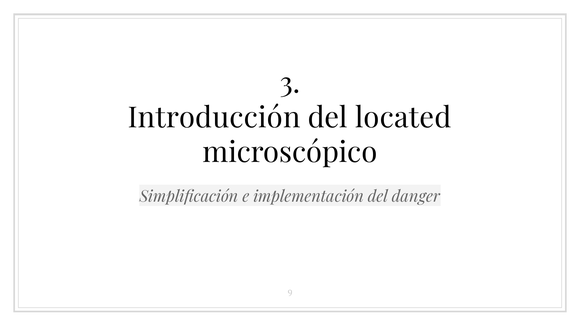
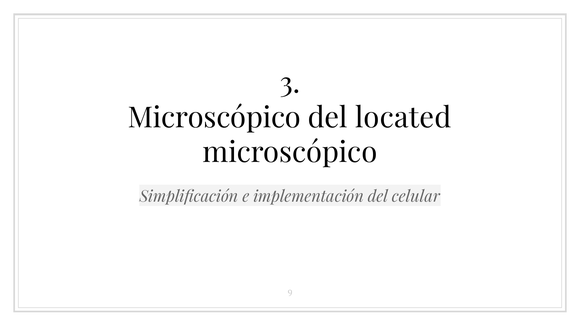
Introducción: Introducción -> Microscópico (214, 118)
danger: danger -> celular (416, 197)
